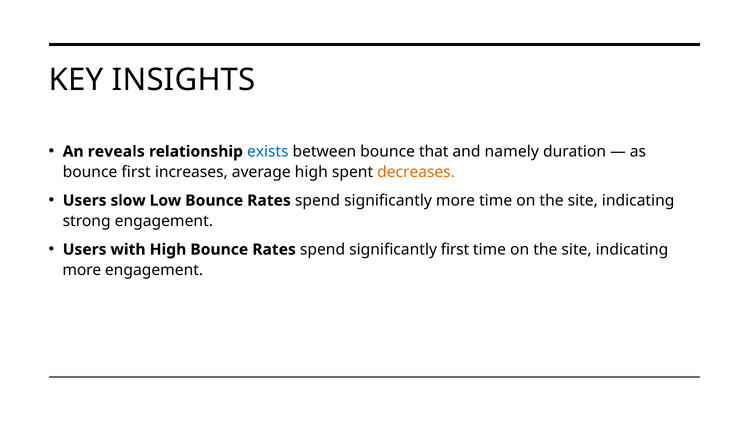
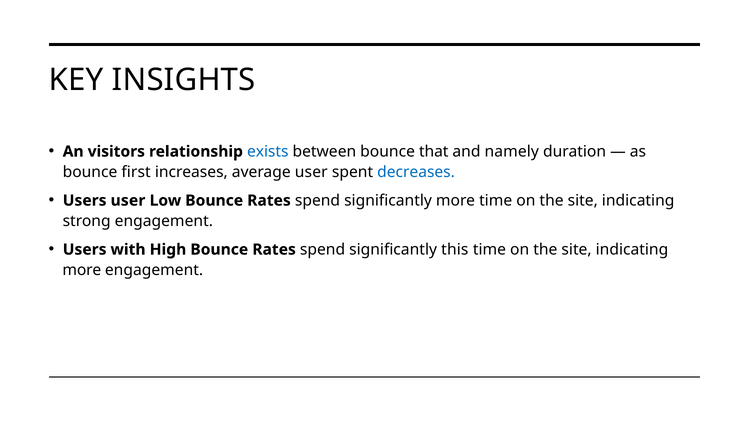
reveals: reveals -> visitors (116, 152)
average high: high -> user (311, 172)
decreases colour: orange -> blue (416, 172)
Users slow: slow -> user (128, 201)
significantly first: first -> this (455, 250)
